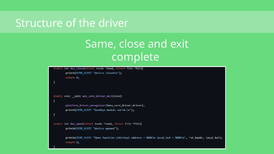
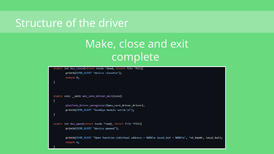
Same: Same -> Make (101, 44)
